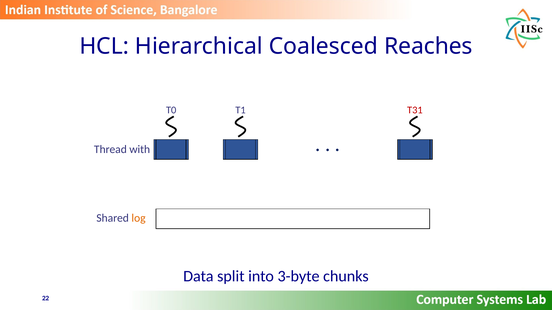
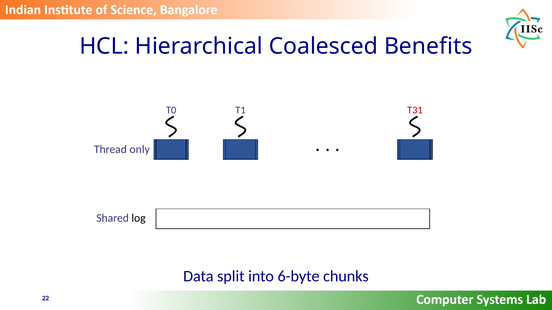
Reaches: Reaches -> Benefits (428, 46)
with: with -> only (140, 150)
log colour: orange -> black (139, 218)
3-byte: 3-byte -> 6-byte (299, 277)
